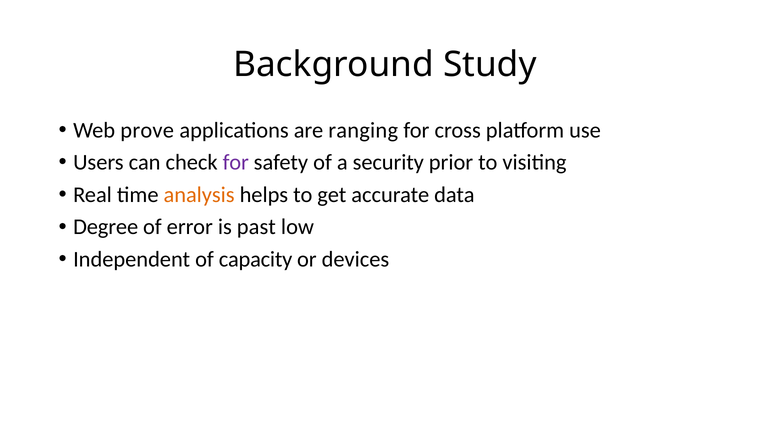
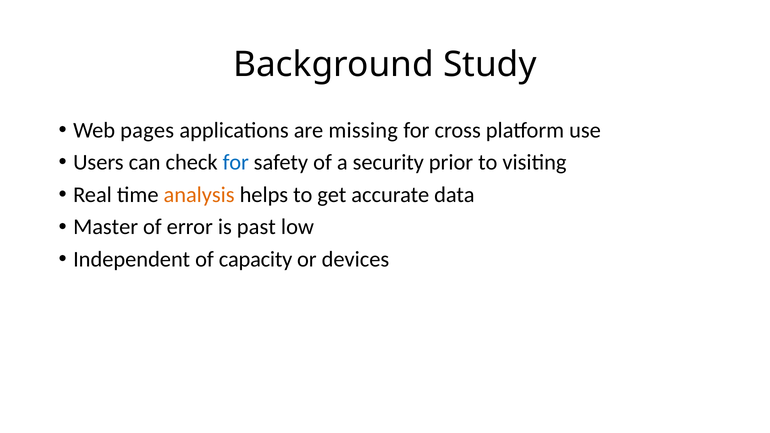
prove: prove -> pages (147, 130)
ranging: ranging -> missing (363, 130)
for colour: purple -> blue (236, 162)
Degree: Degree -> Master (106, 227)
